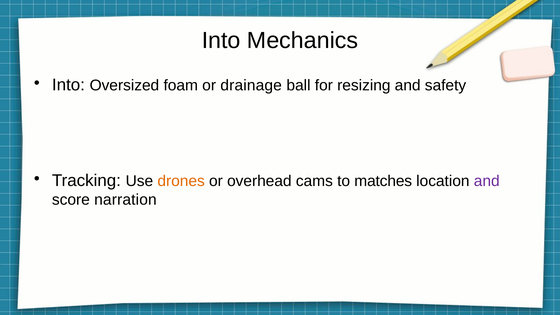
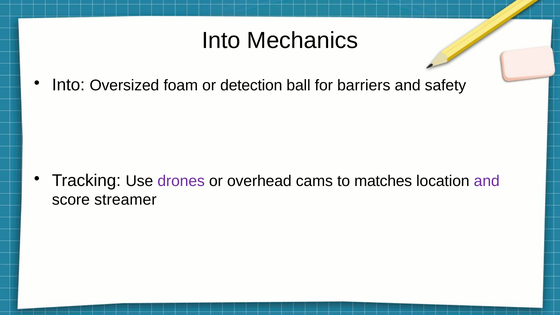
drainage: drainage -> detection (251, 86)
resizing: resizing -> barriers (364, 86)
drones colour: orange -> purple (181, 181)
narration: narration -> streamer (125, 200)
